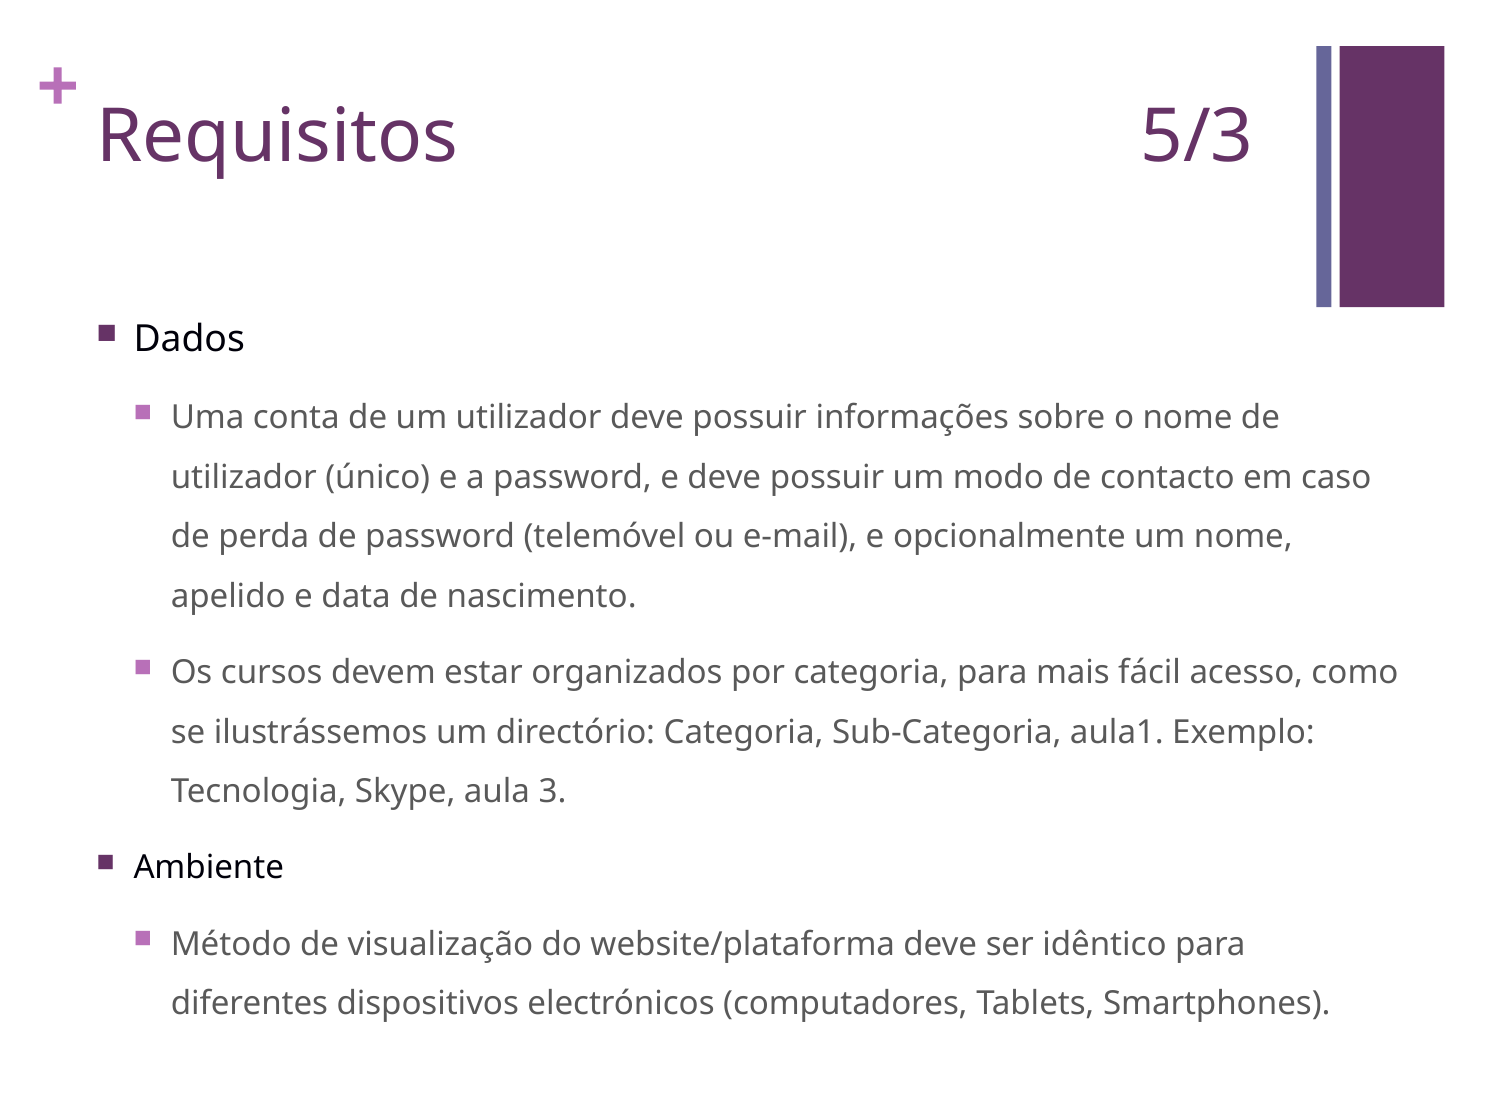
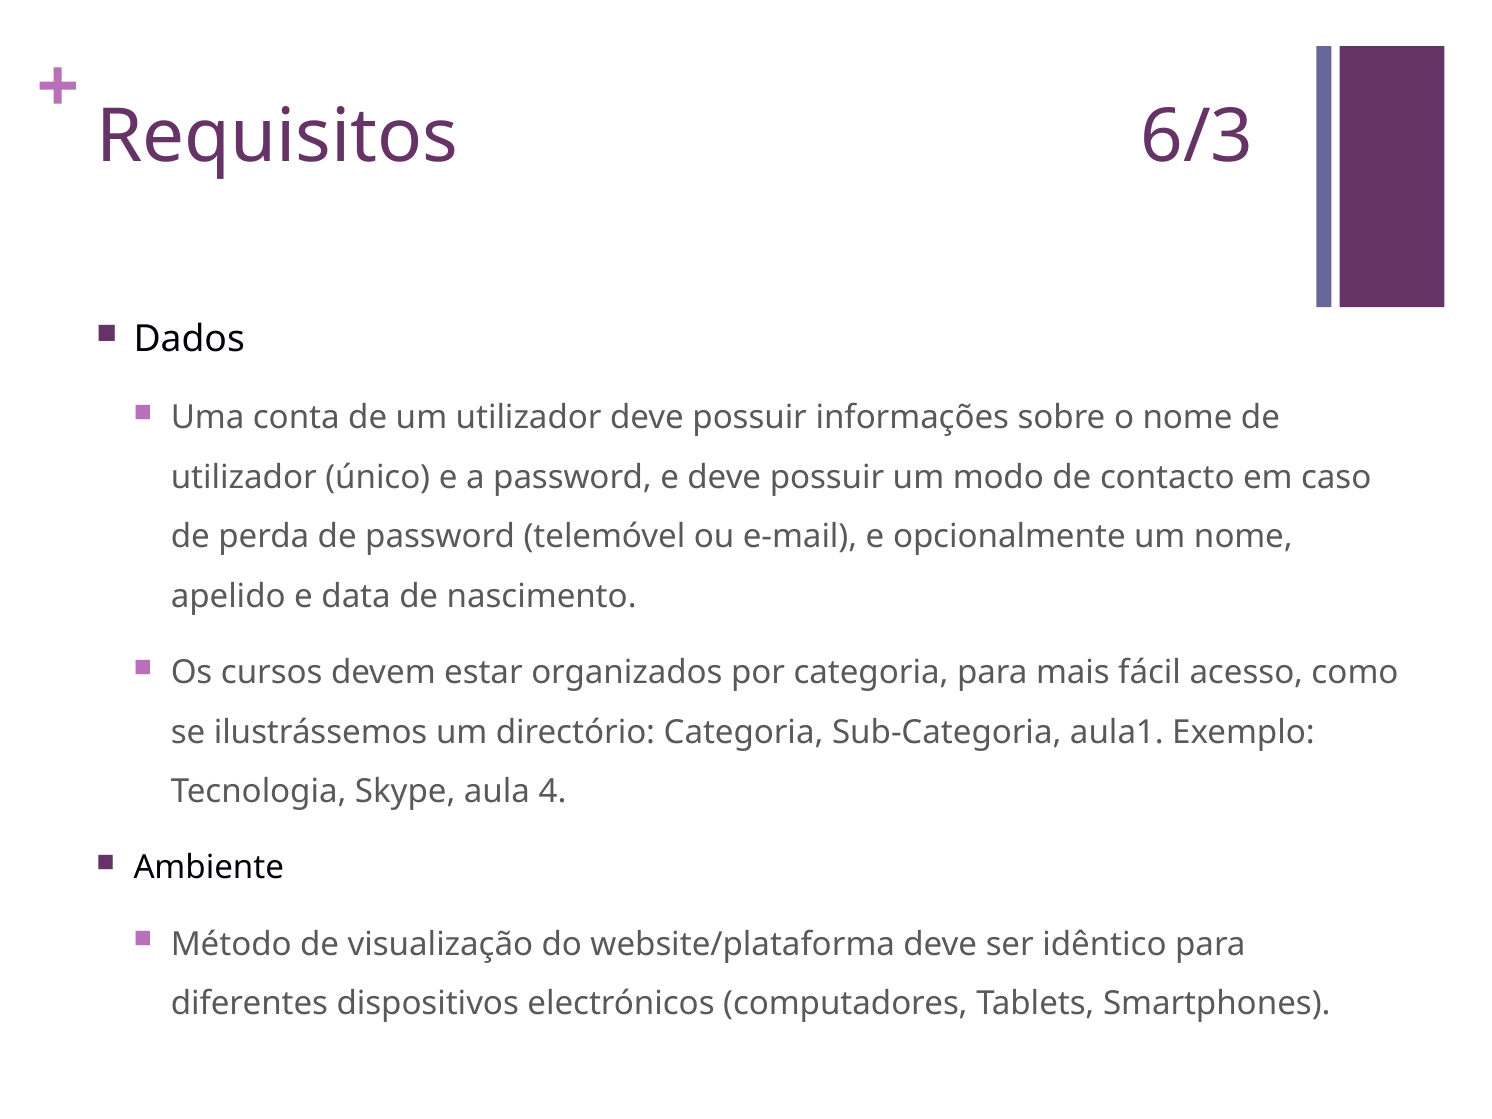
5/3: 5/3 -> 6/3 (1197, 136)
3: 3 -> 4 (552, 792)
